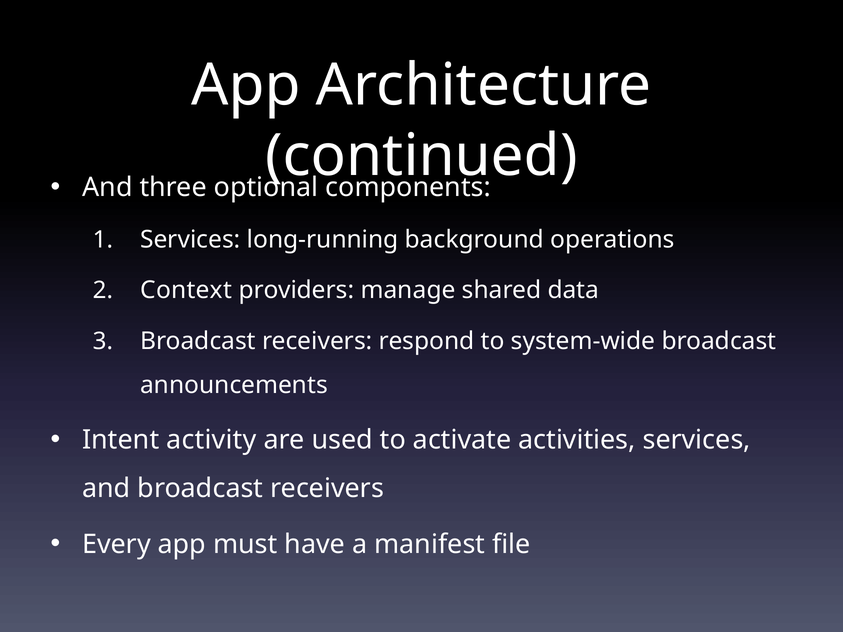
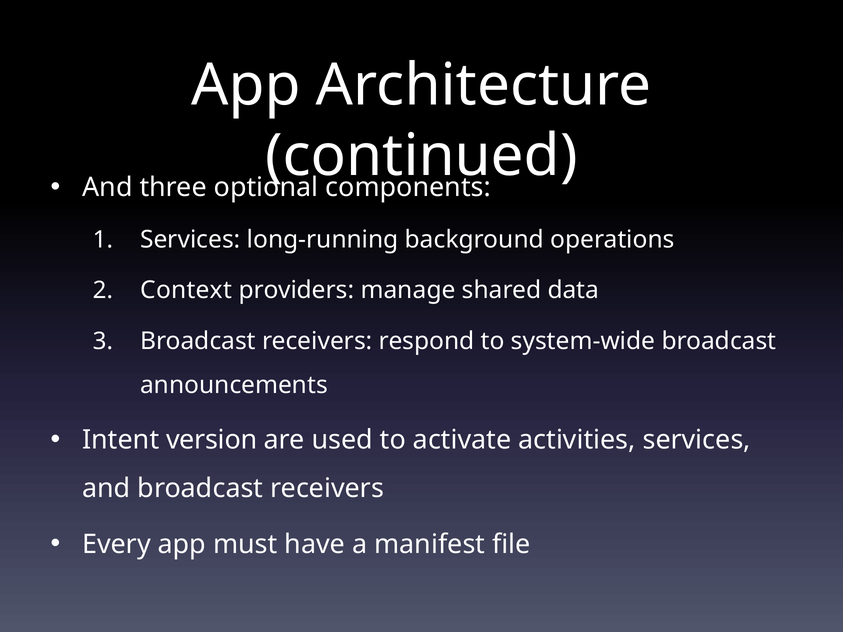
activity: activity -> version (212, 440)
